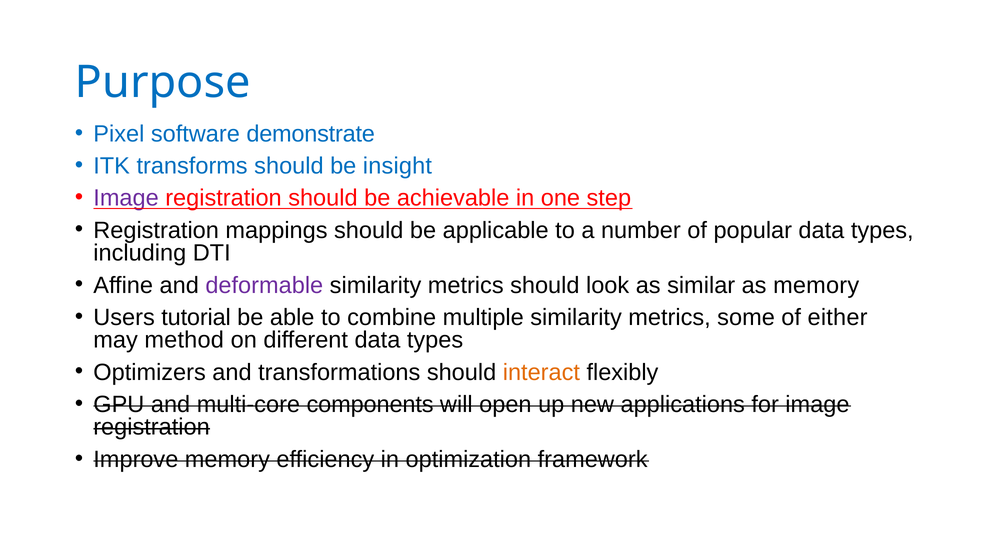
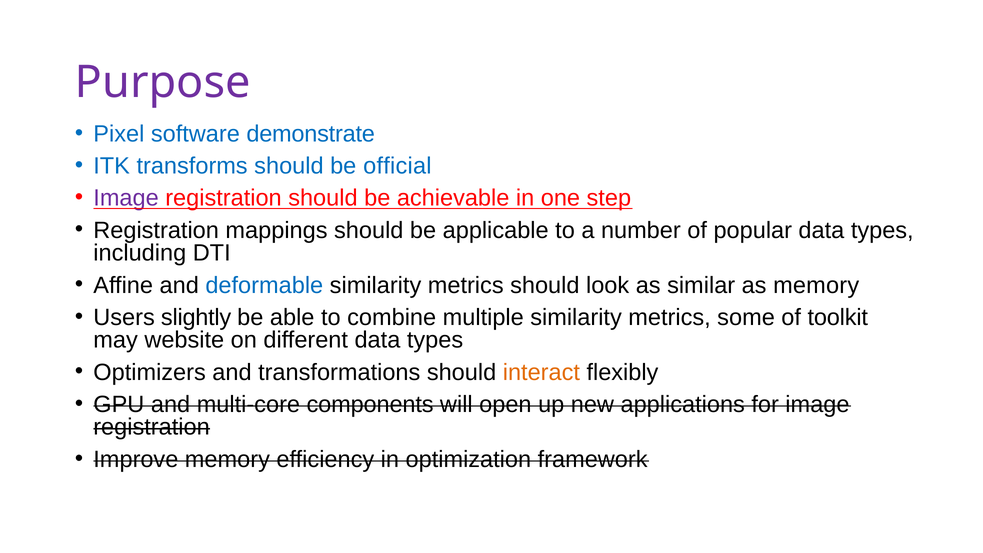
Purpose colour: blue -> purple (163, 83)
insight: insight -> official (397, 166)
deformable colour: purple -> blue (264, 285)
tutorial: tutorial -> slightly (196, 317)
either: either -> toolkit (838, 317)
method: method -> website (184, 340)
